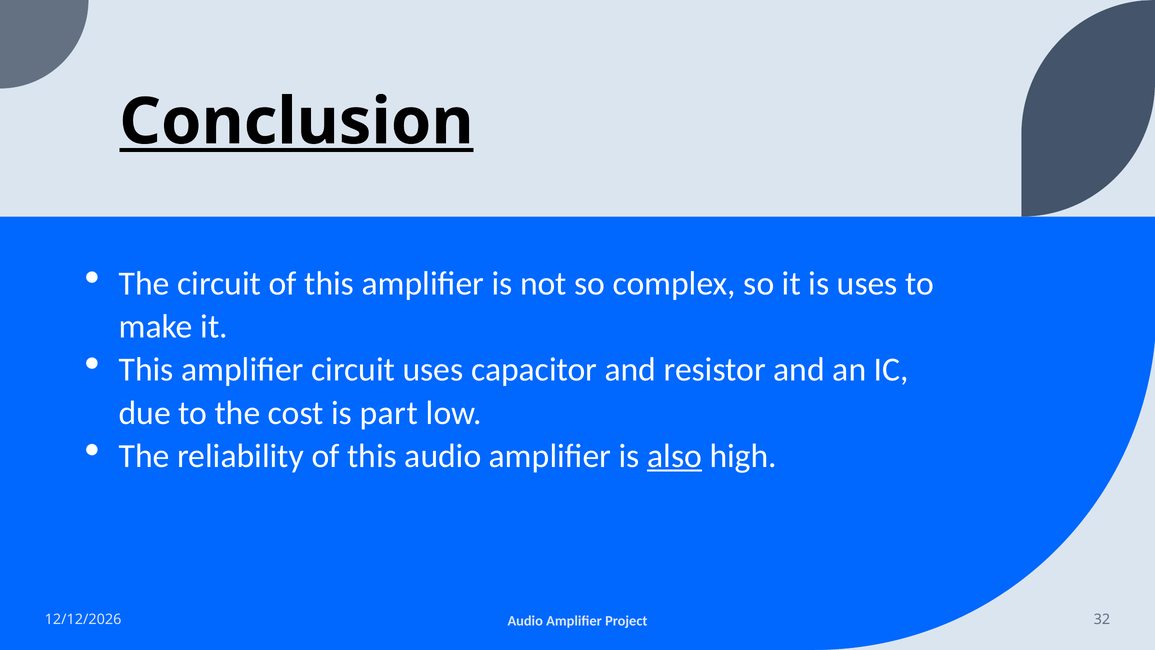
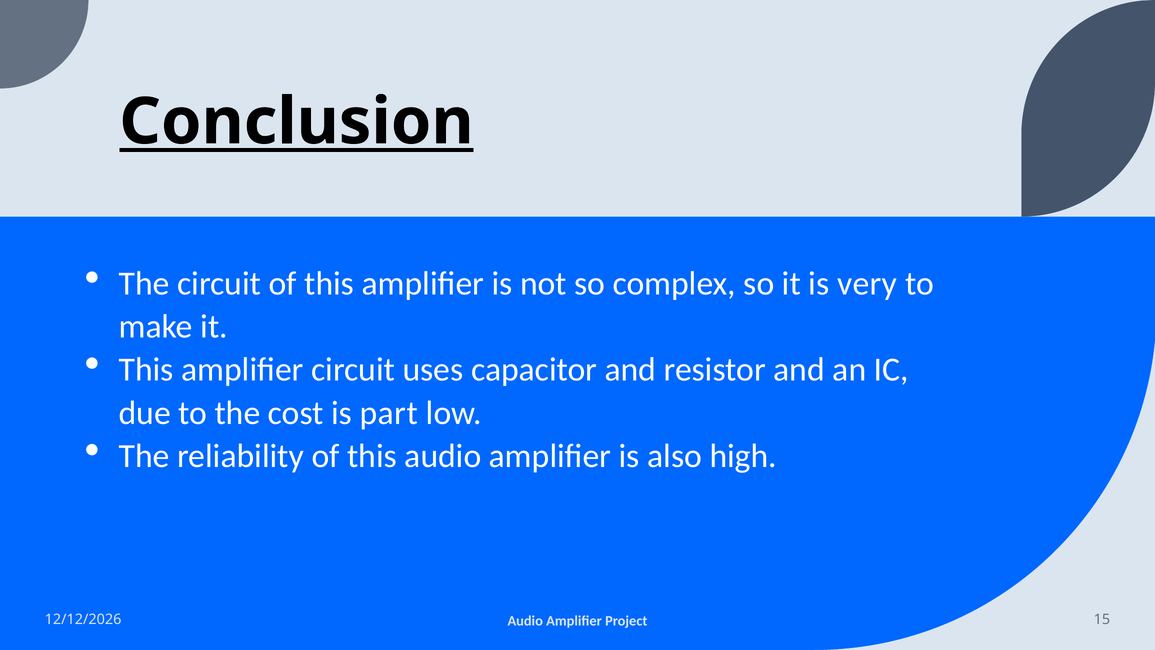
is uses: uses -> very (867, 283)
also underline: present -> none (675, 456)
32: 32 -> 15 (1102, 619)
